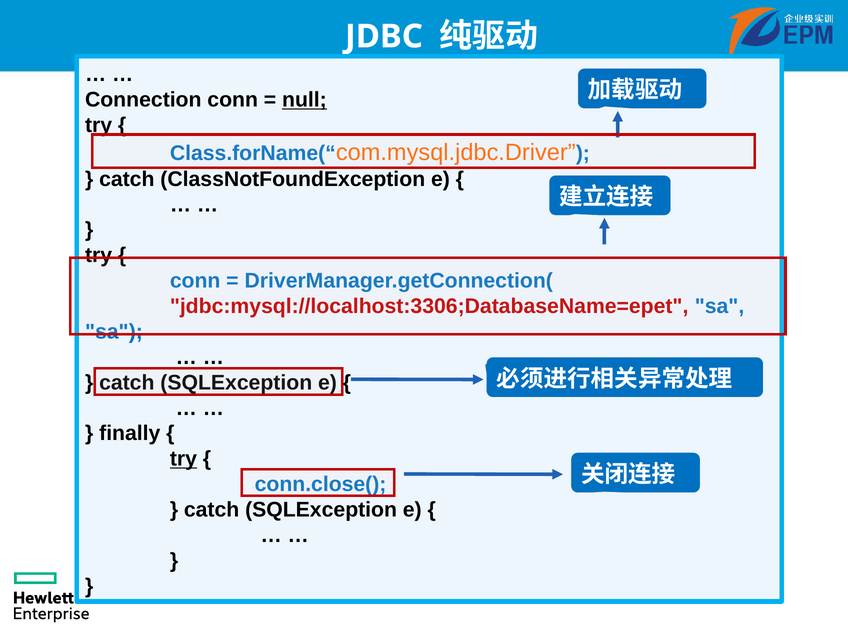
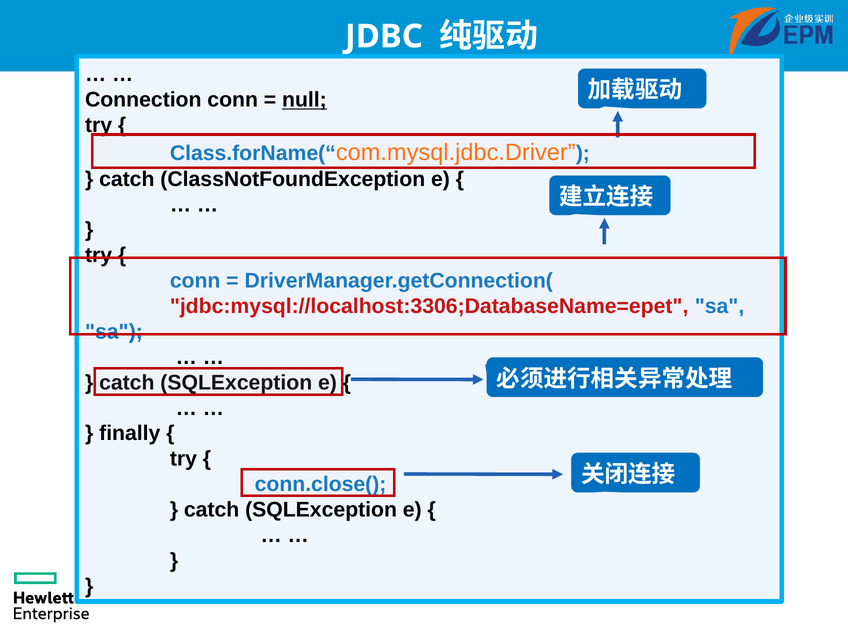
try underline: present -> none (183, 459)
